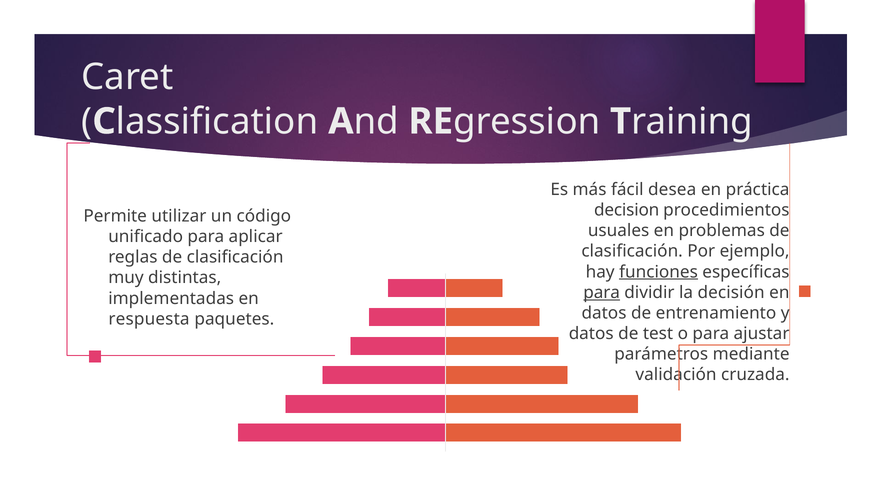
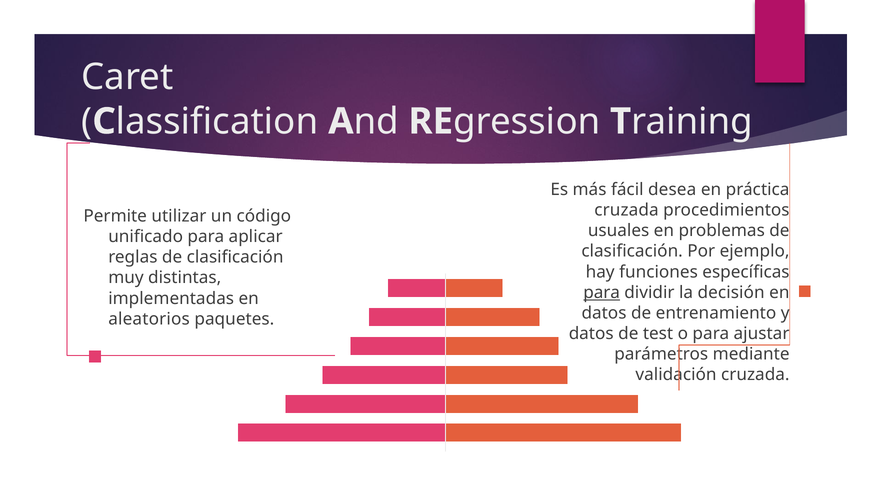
decision: decision -> cruzada (627, 210)
funciones underline: present -> none (659, 272)
respuesta: respuesta -> aleatorios (149, 319)
